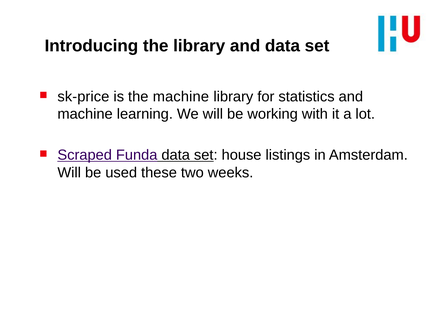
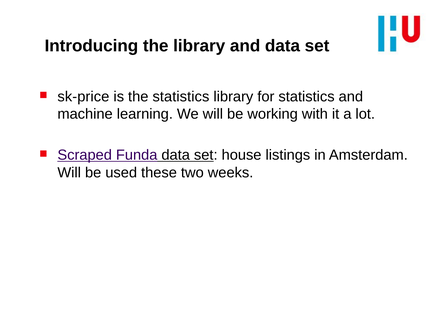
the machine: machine -> statistics (181, 97)
